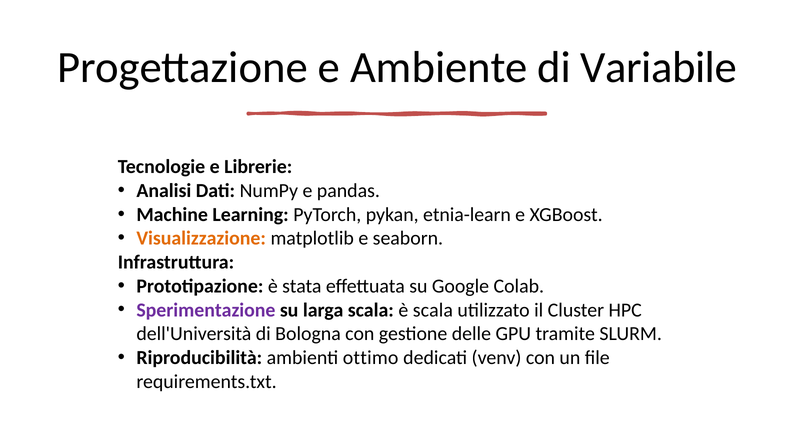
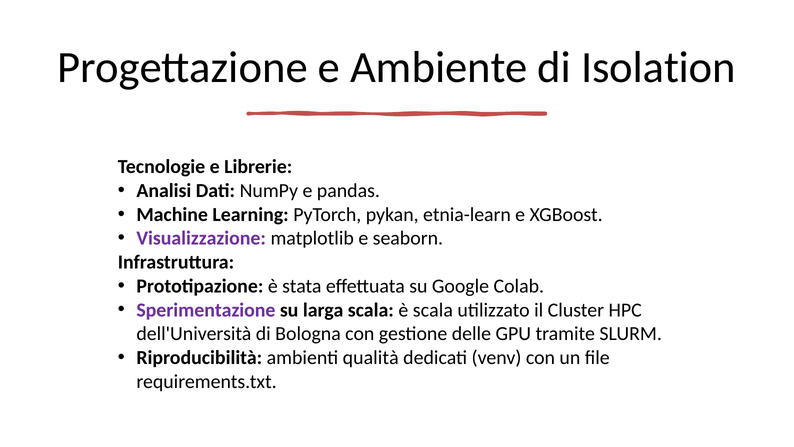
Variabile: Variabile -> Isolation (658, 68)
Visualizzazione colour: orange -> purple (201, 238)
ottimo: ottimo -> qualità (371, 357)
